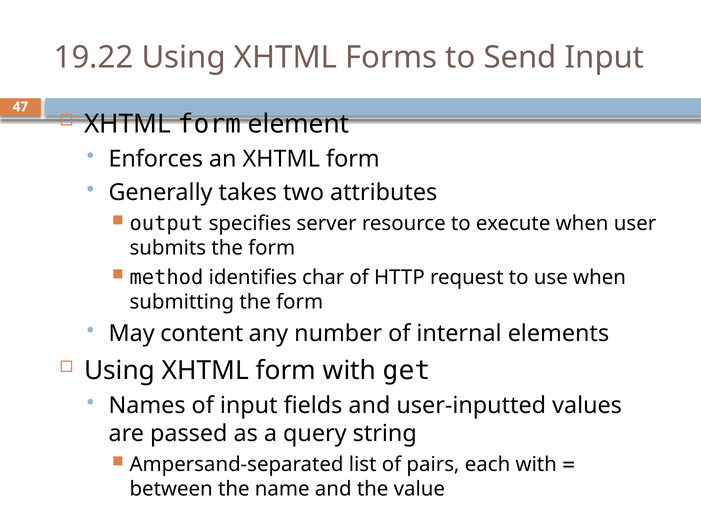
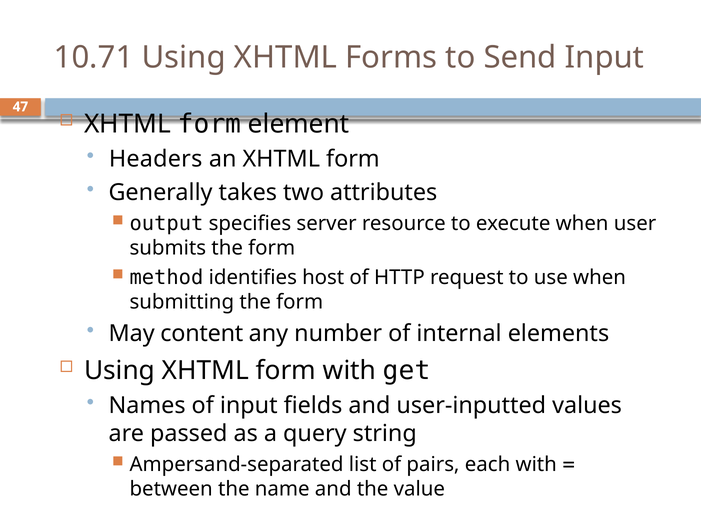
19.22: 19.22 -> 10.71 (94, 58)
Enforces: Enforces -> Headers (156, 159)
char: char -> host (323, 277)
